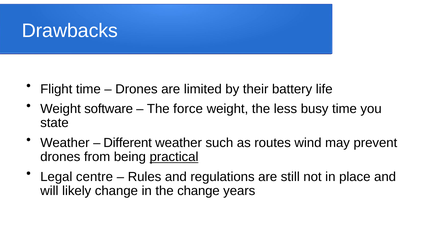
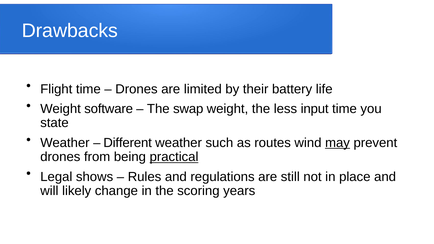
force: force -> swap (188, 109)
busy: busy -> input (315, 109)
may underline: none -> present (337, 143)
centre: centre -> shows (95, 177)
the change: change -> scoring (198, 191)
